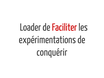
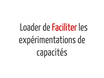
conquérir: conquérir -> capacités (52, 52)
